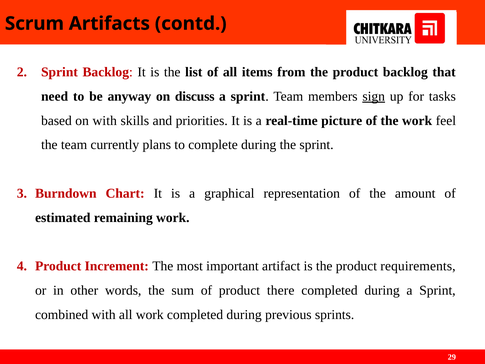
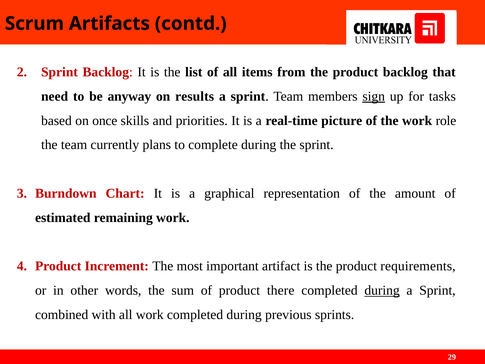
discuss: discuss -> results (195, 96)
on with: with -> once (105, 121)
feel: feel -> role (446, 121)
during underline: none -> present (382, 290)
